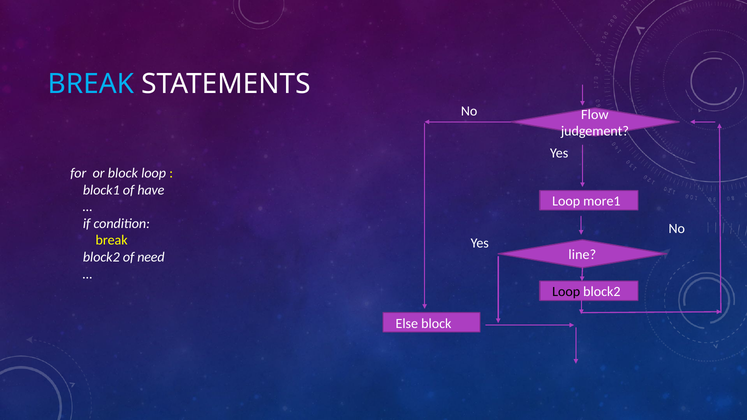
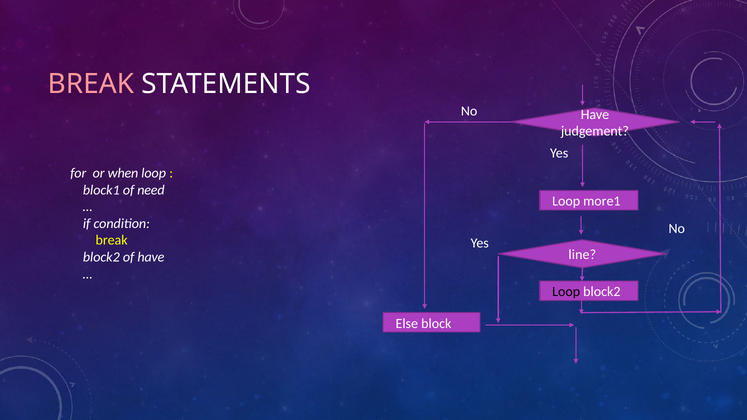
BREAK colour: light blue -> pink (91, 84)
Flow: Flow -> Have (595, 115)
or block: block -> when (123, 173)
have: have -> need (151, 190)
of need: need -> have (151, 257)
